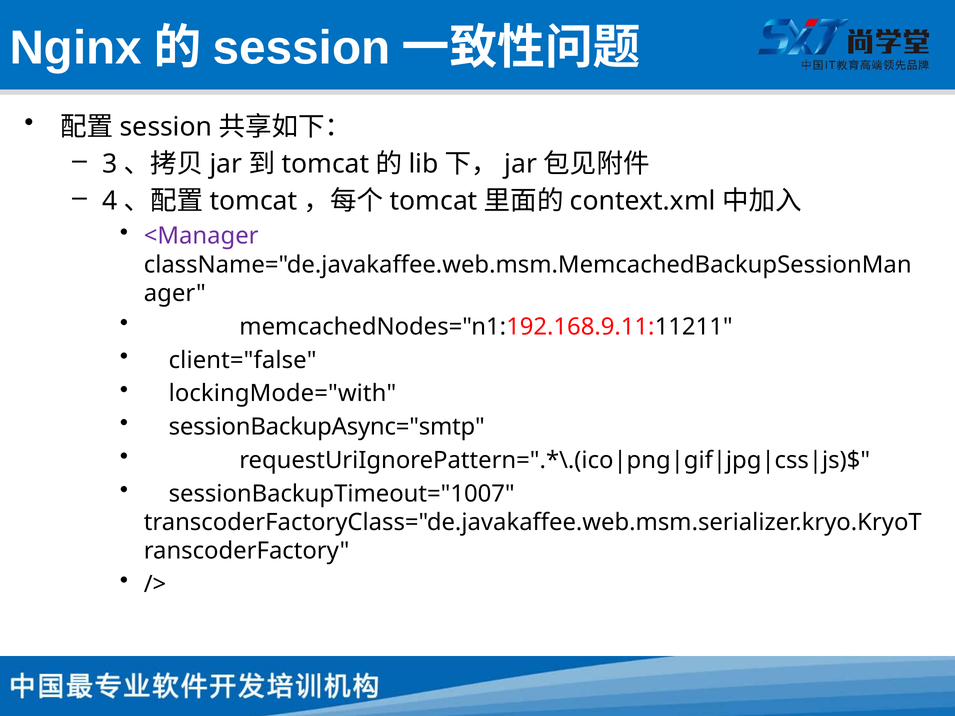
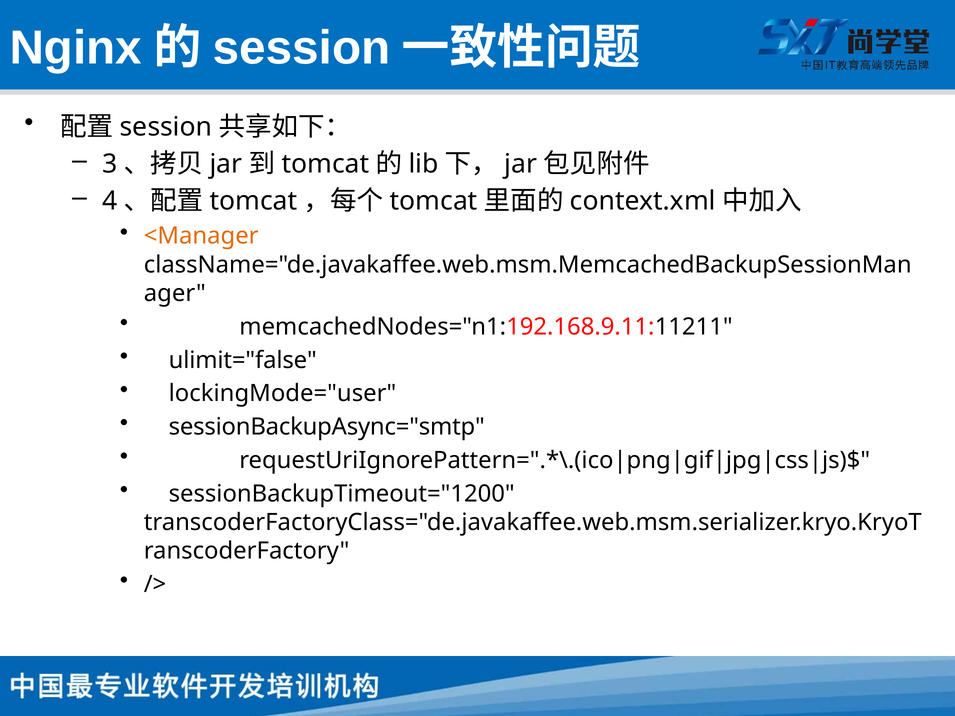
<Manager colour: purple -> orange (201, 236)
client="false: client="false -> ulimit="false (243, 360)
lockingMode="with: lockingMode="with -> lockingMode="user (283, 394)
sessionBackupTimeout="1007: sessionBackupTimeout="1007 -> sessionBackupTimeout="1200 (342, 494)
